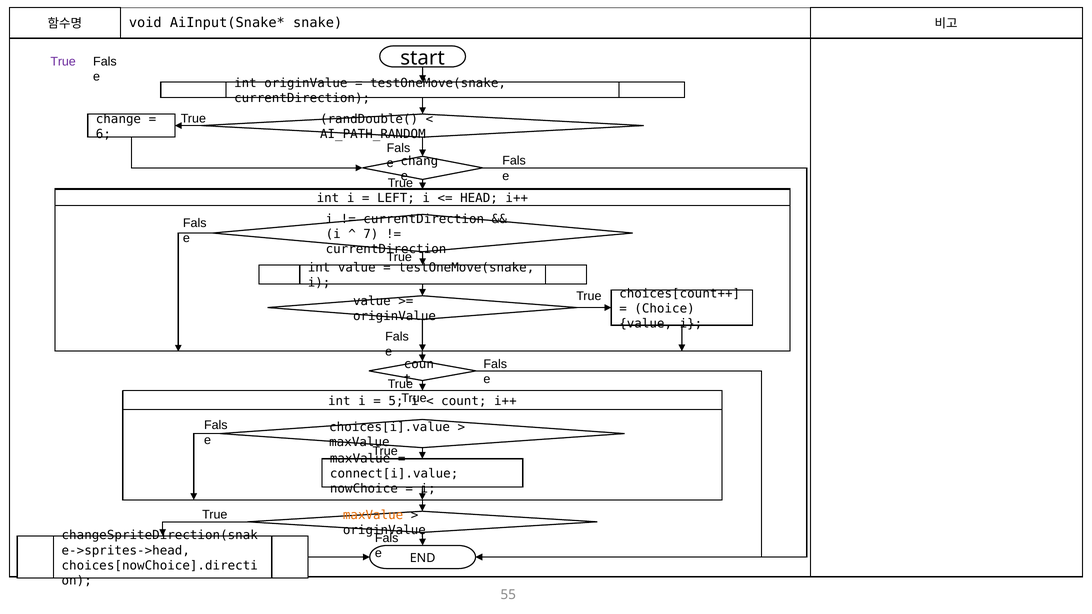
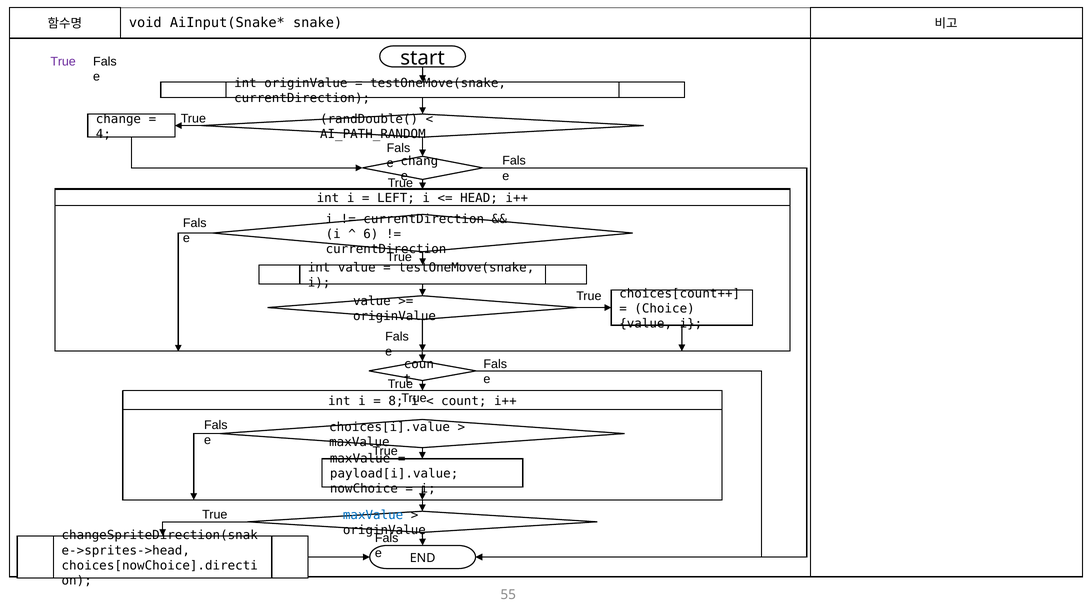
6: 6 -> 4 (103, 134)
7: 7 -> 6 (371, 234)
5: 5 -> 8 (396, 401)
connect[i].value: connect[i].value -> payload[i].value (394, 474)
maxValue colour: orange -> blue (373, 515)
